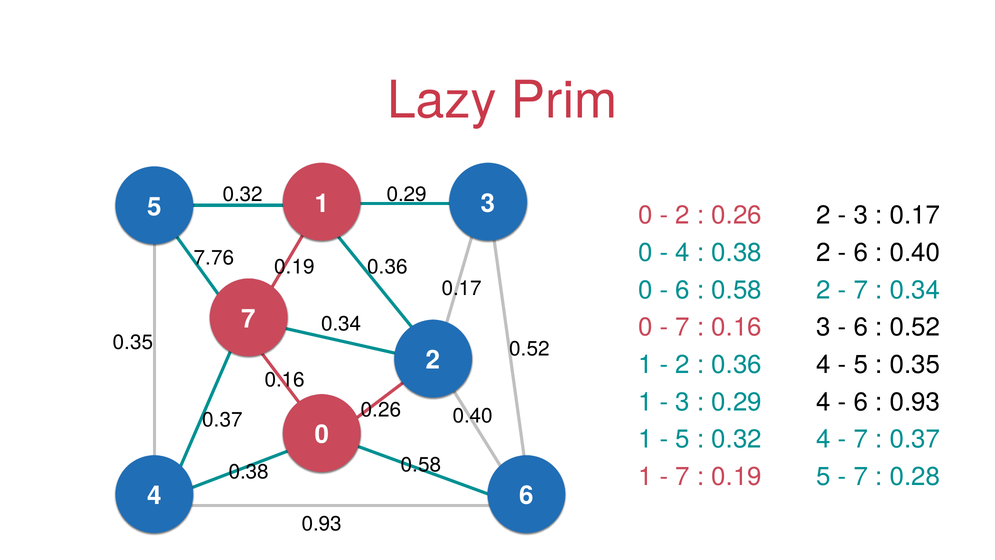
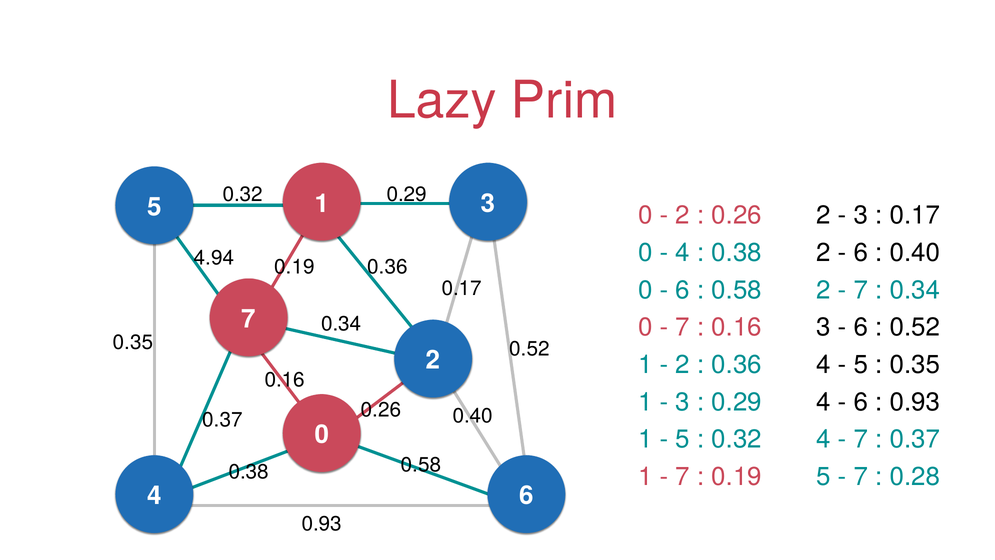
7.76: 7.76 -> 4.94 (214, 258)
